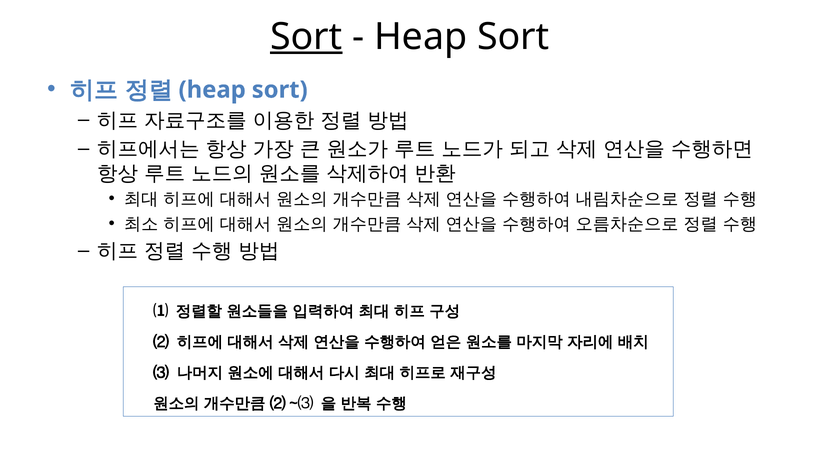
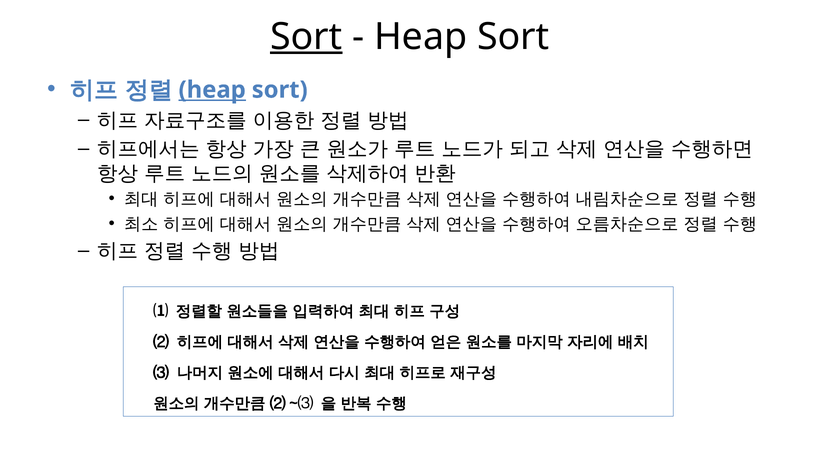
heap underline: none -> present (212, 90)
